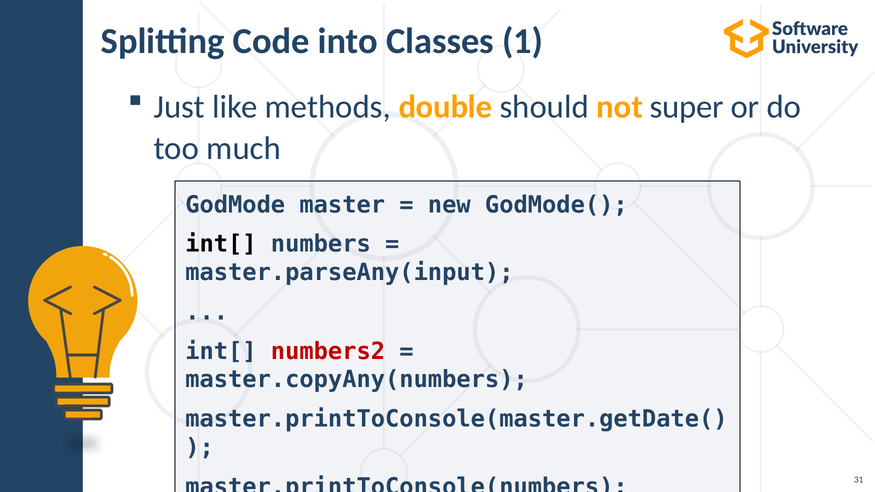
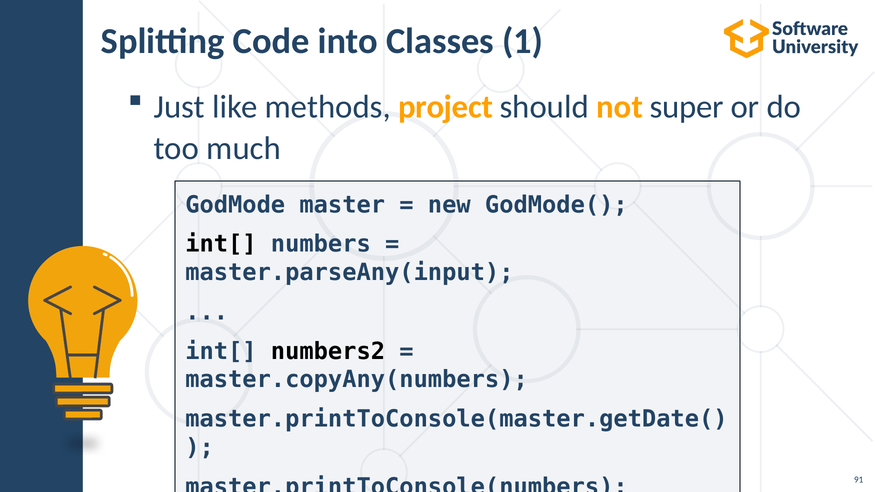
double: double -> project (445, 107)
numbers2 colour: red -> black (328, 351)
31: 31 -> 91 (859, 480)
